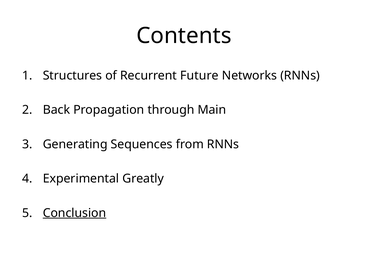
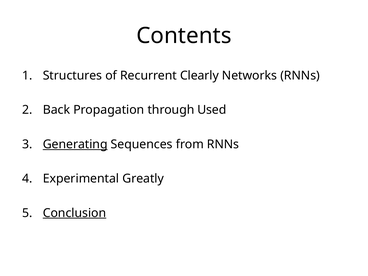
Future: Future -> Clearly (199, 76)
Main: Main -> Used (212, 110)
Generating underline: none -> present (75, 144)
